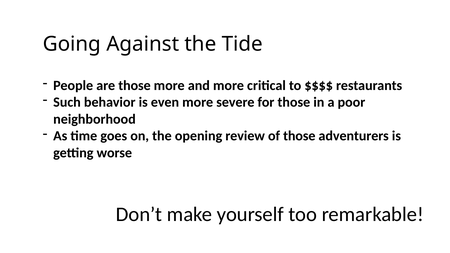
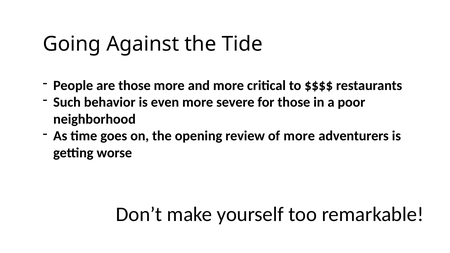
of those: those -> more (299, 136)
